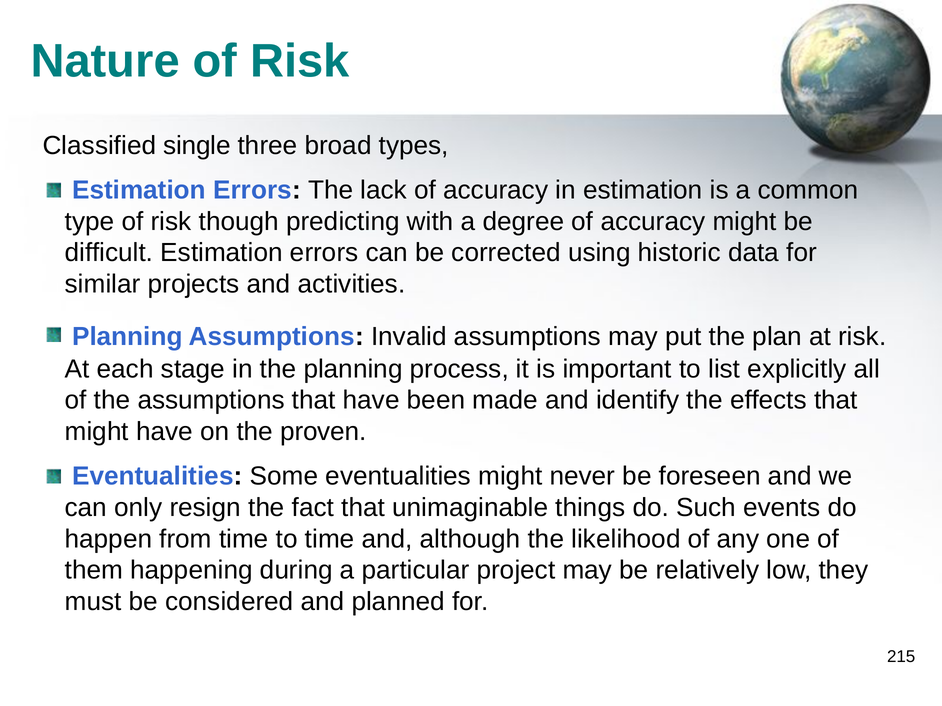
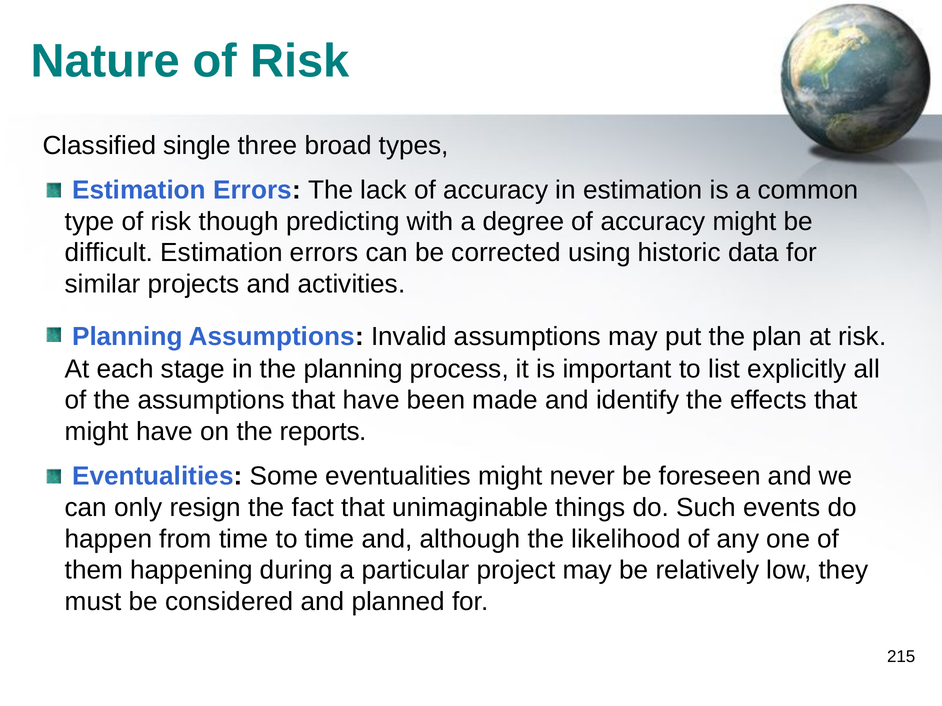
proven: proven -> reports (323, 432)
